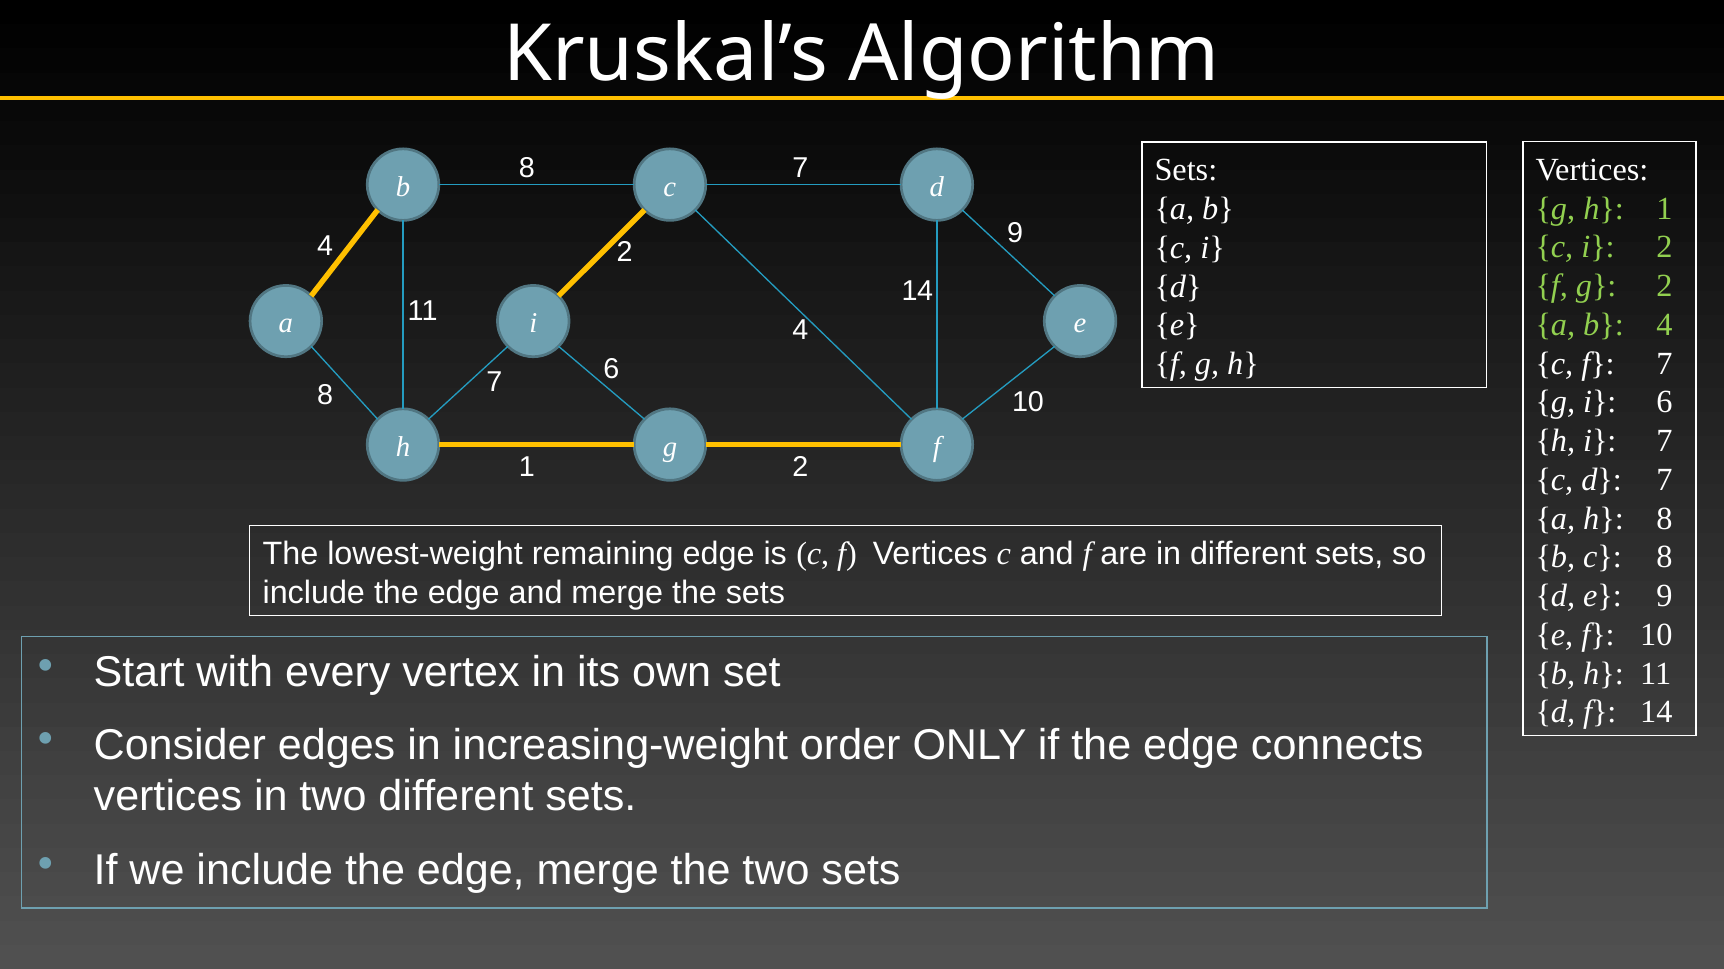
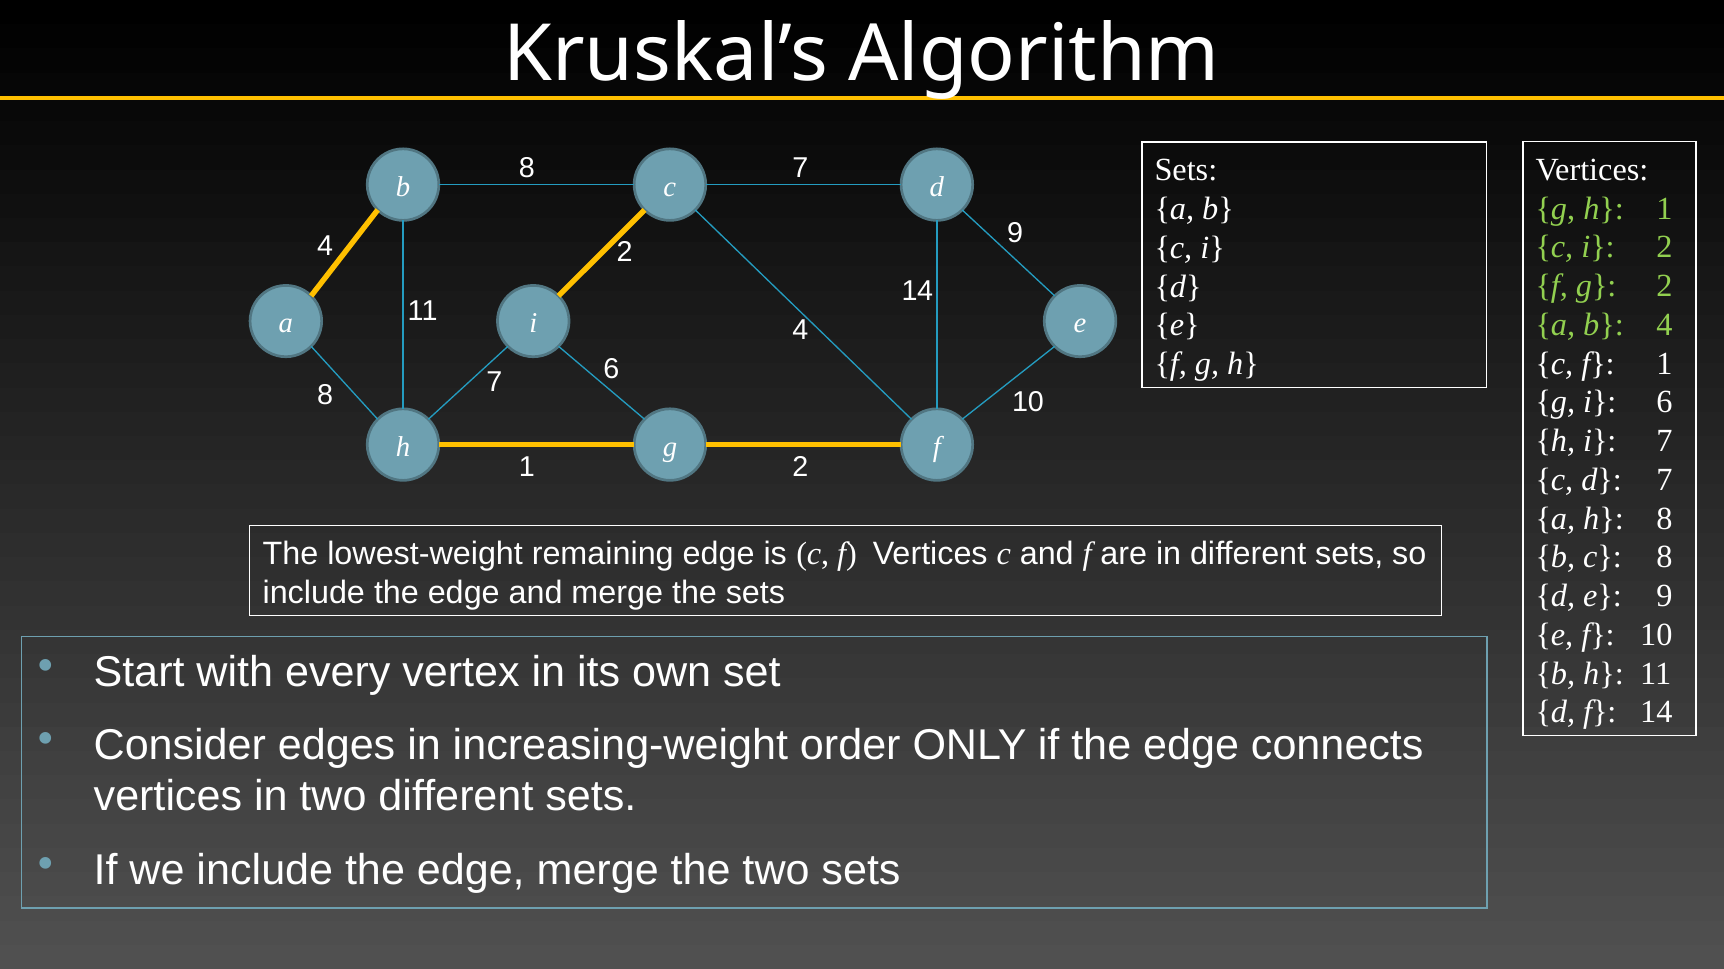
f 7: 7 -> 1 (1664, 364)
